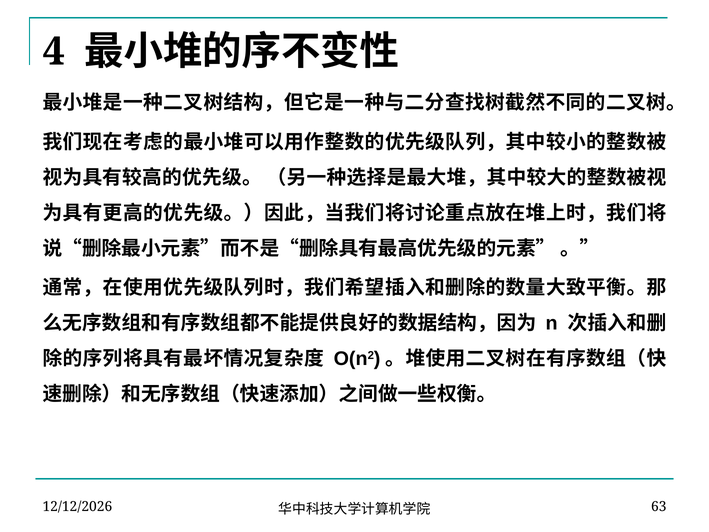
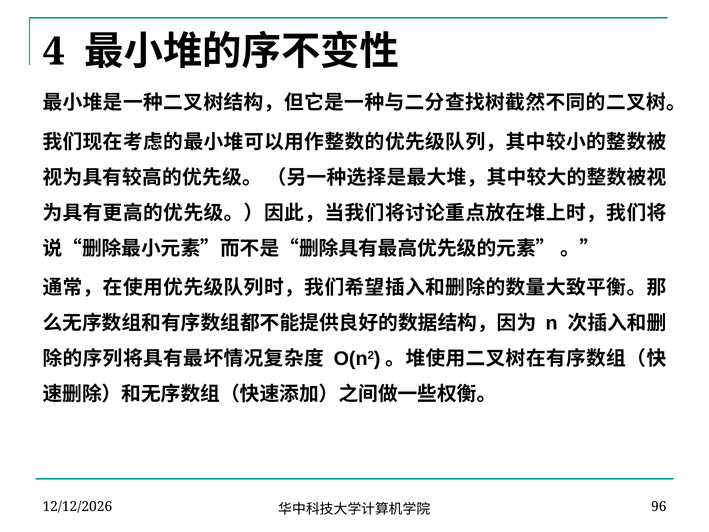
63: 63 -> 96 (659, 506)
